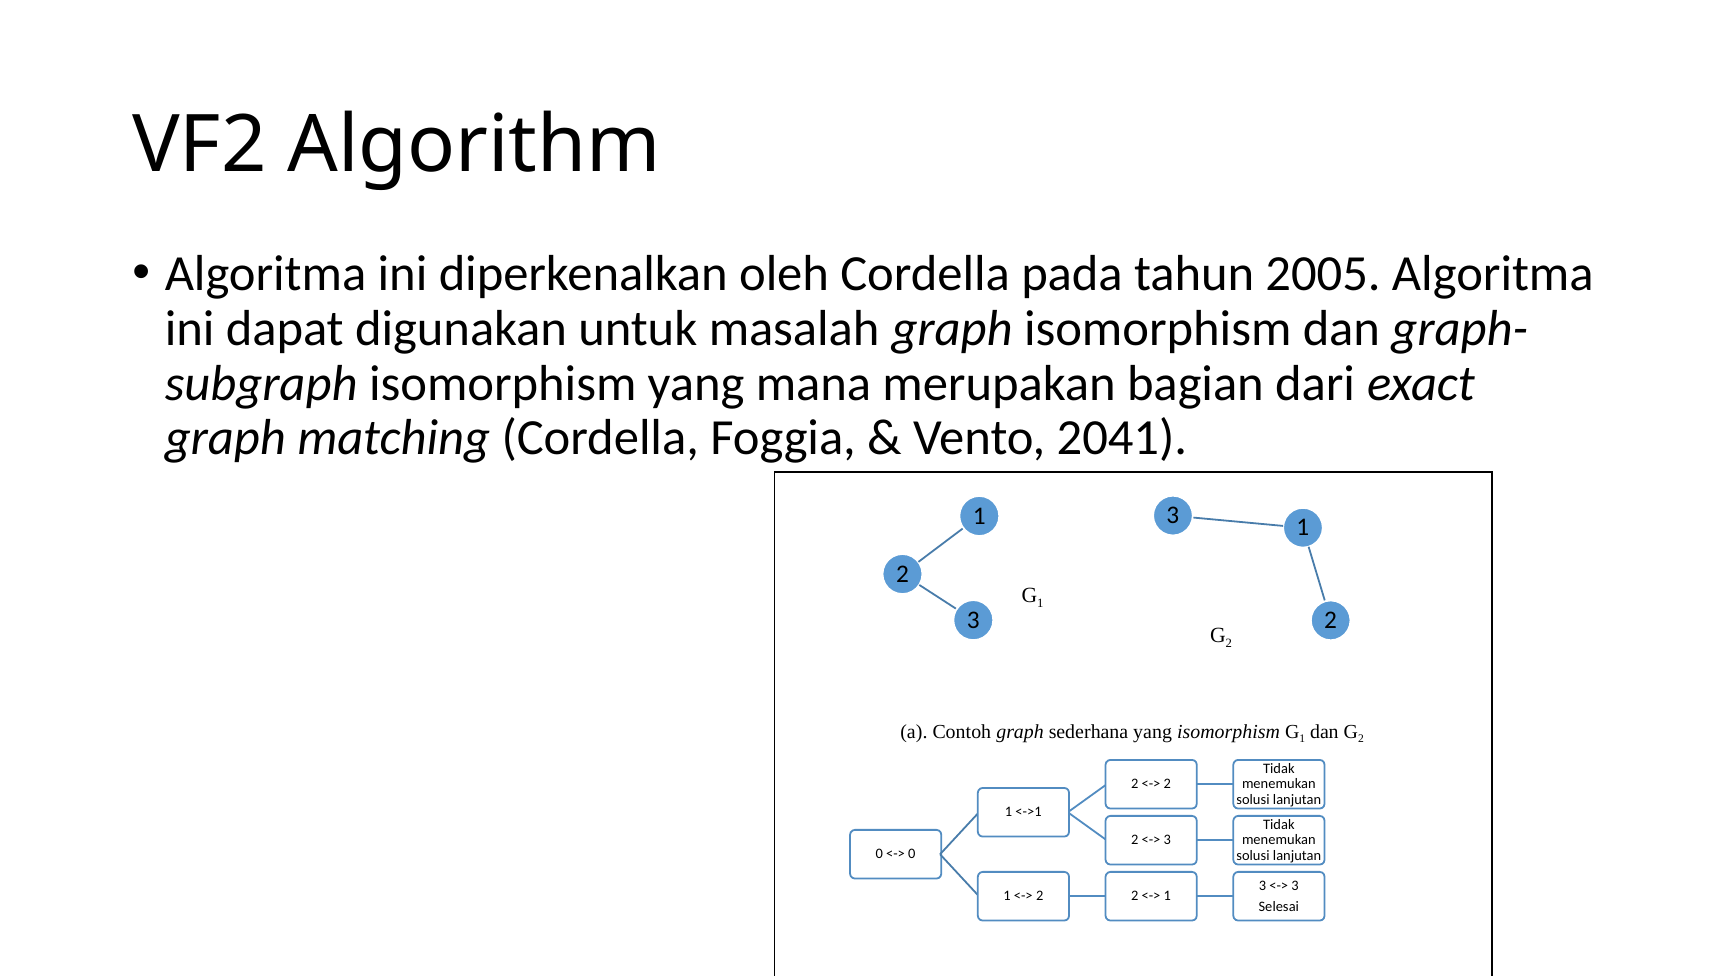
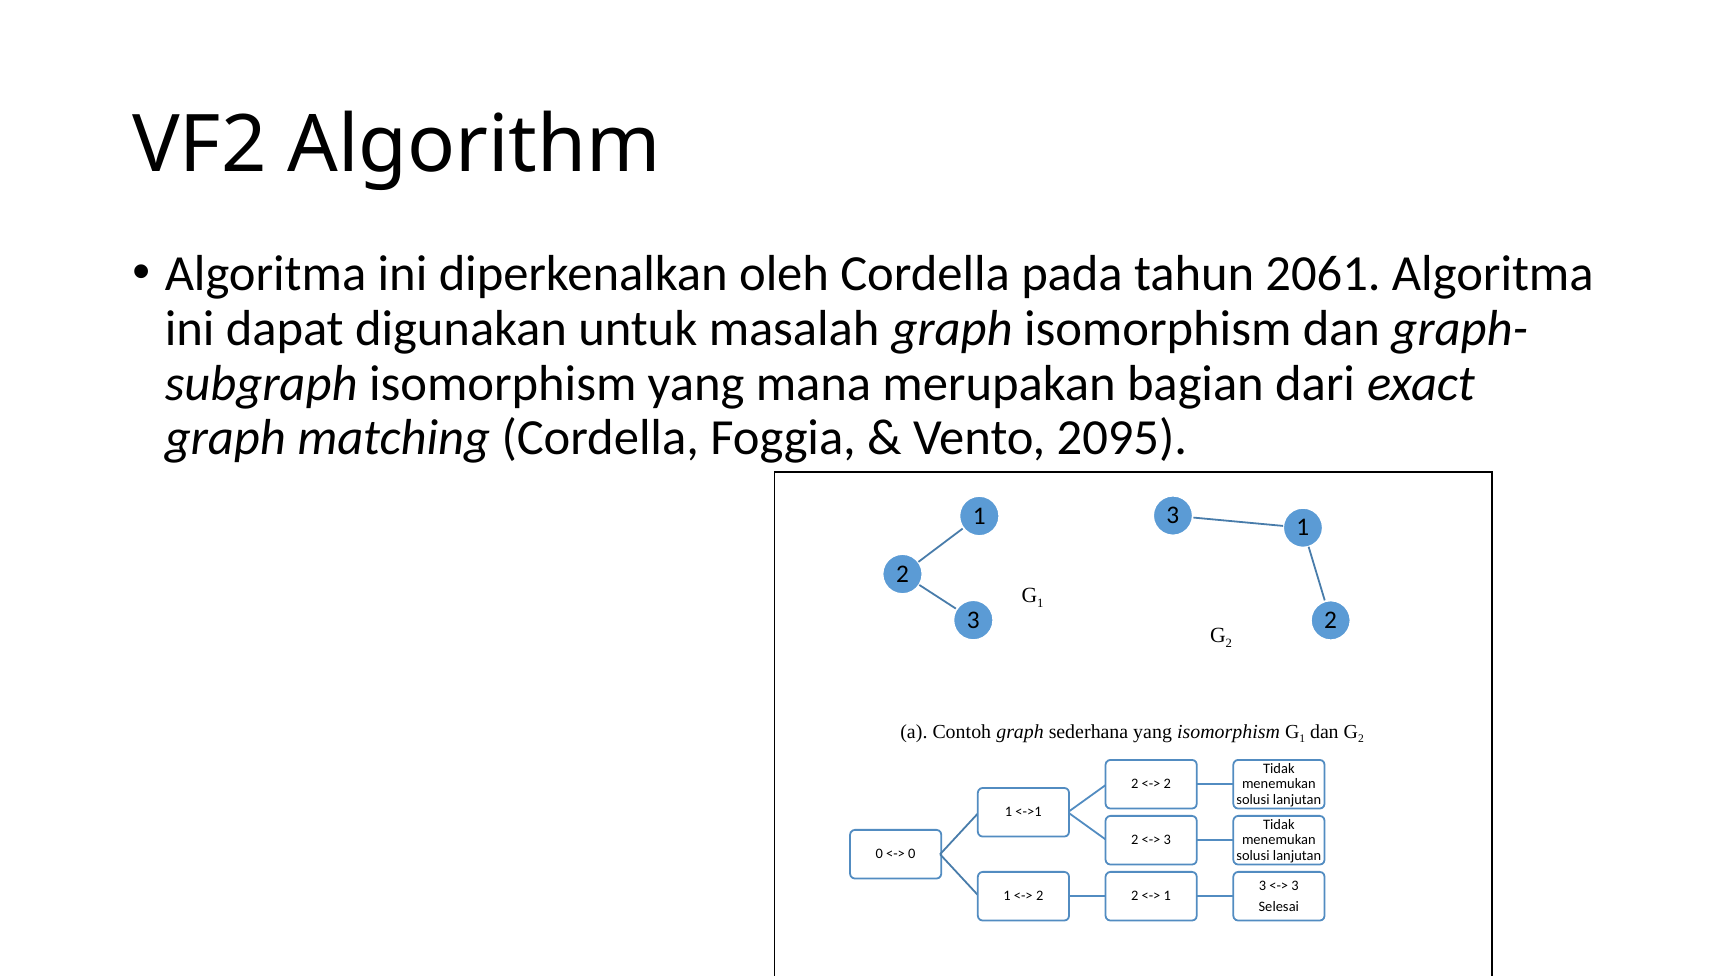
2005: 2005 -> 2061 (1323, 274)
2041: 2041 -> 2095 (1122, 438)
